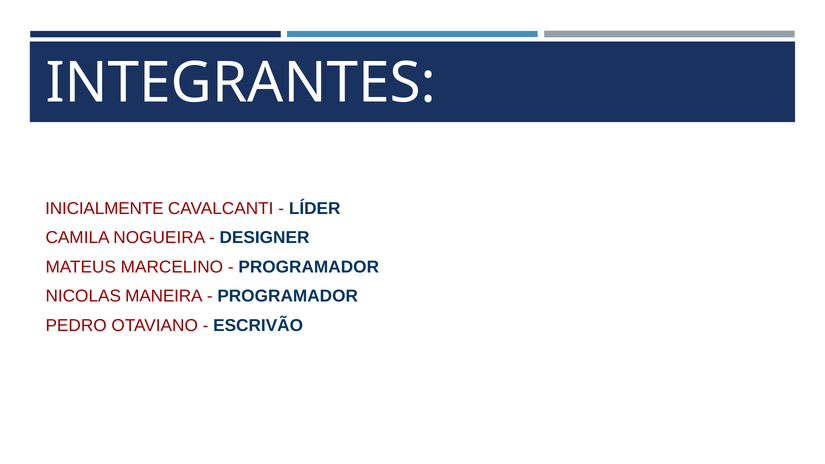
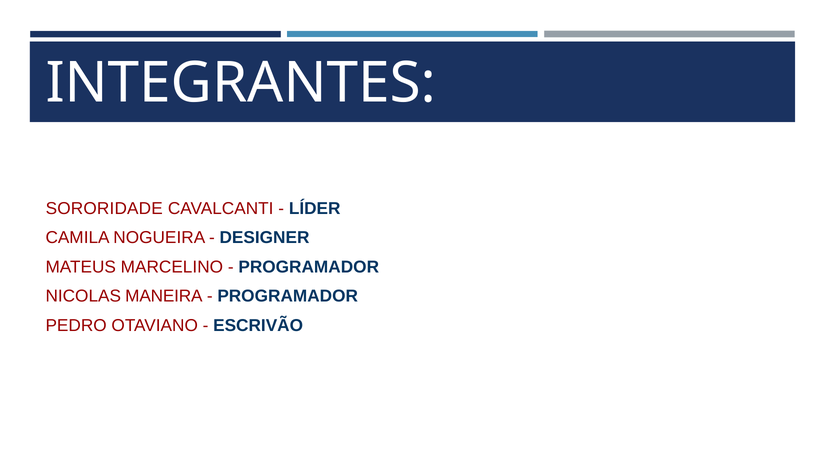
INICIALMENTE: INICIALMENTE -> SORORIDADE (104, 209)
